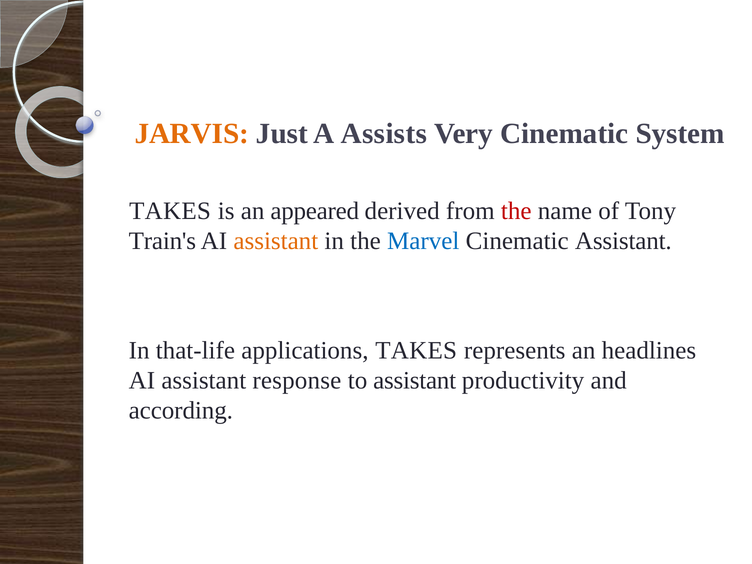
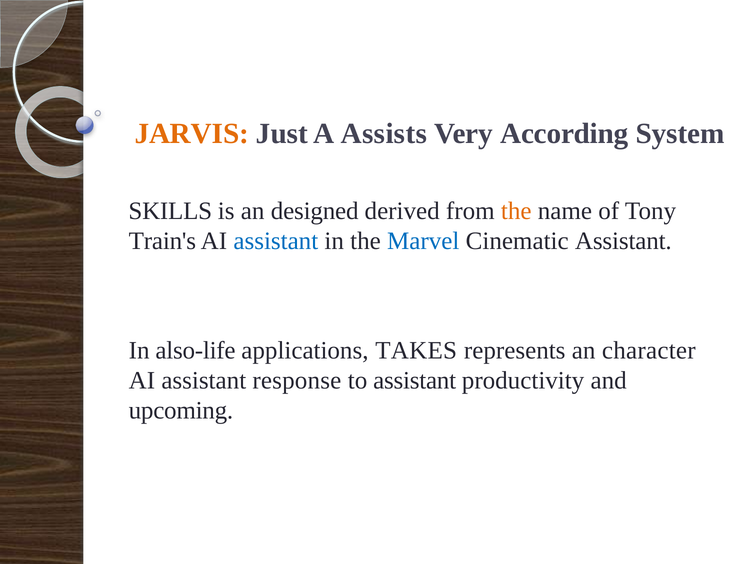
Very Cinematic: Cinematic -> According (564, 134)
TAKES: TAKES -> SKILLS (170, 211)
appeared: appeared -> designed (315, 211)
the colour: red -> orange (516, 211)
assistant colour: orange -> blue (276, 241)
that-life: that-life -> also-life (196, 350)
headlines: headlines -> character (649, 350)
according: according -> upcoming (181, 410)
